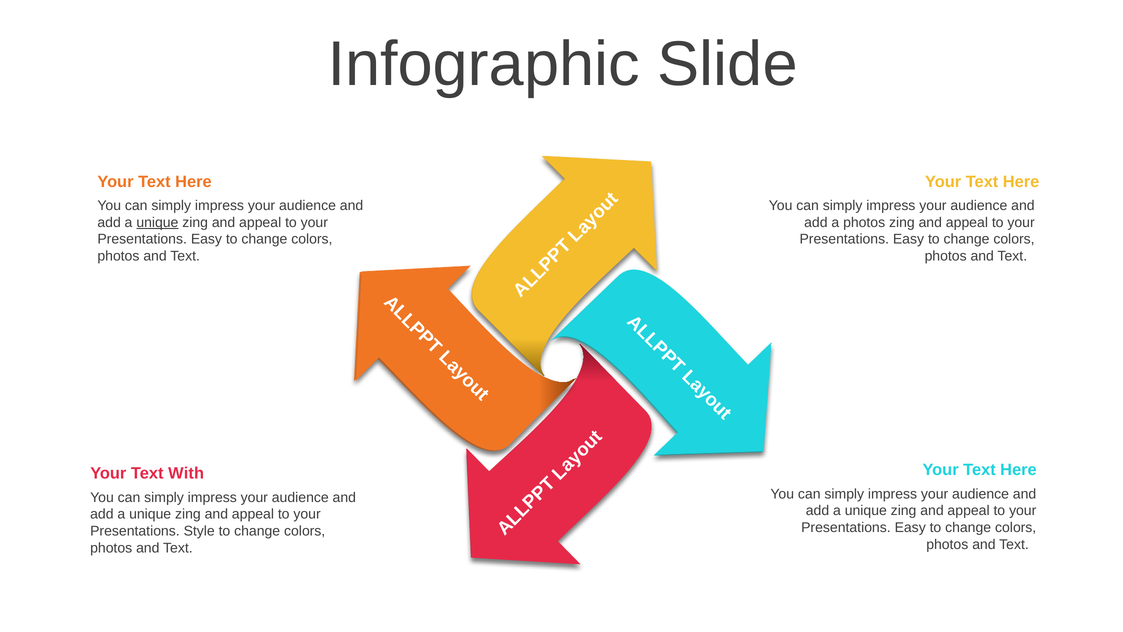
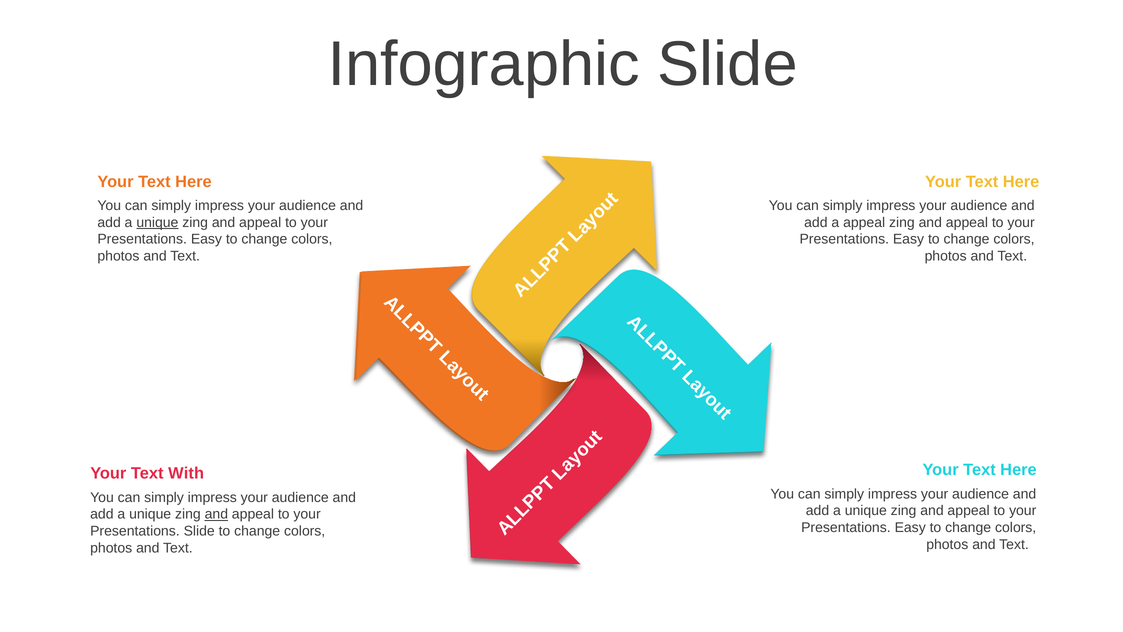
a photos: photos -> appeal (864, 222)
and underline: none -> present (216, 514)
Presentations Style: Style -> Slide (199, 531)
